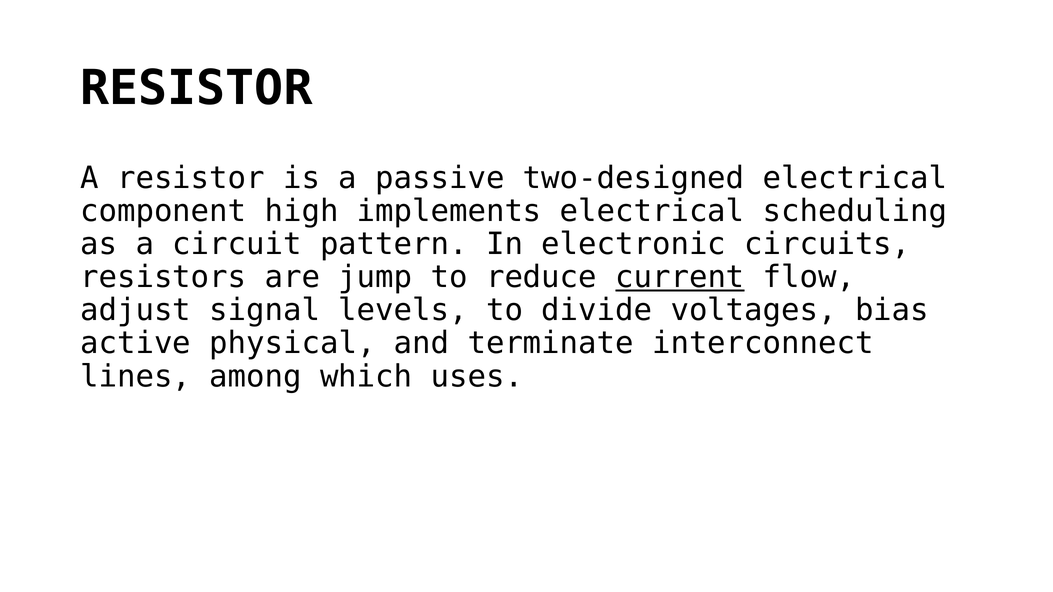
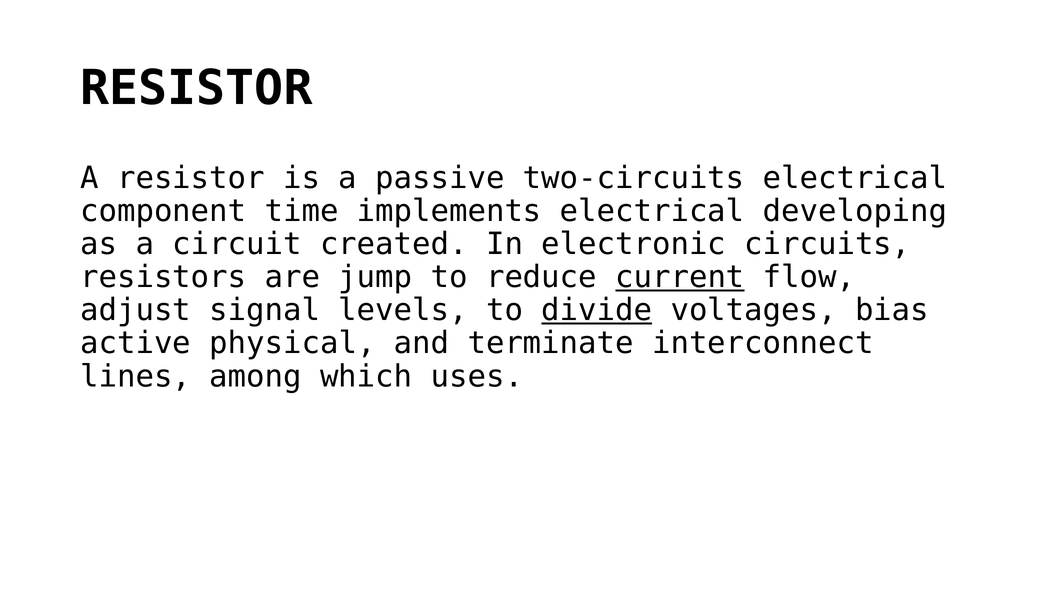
two-designed: two-designed -> two-circuits (634, 178)
high: high -> time (302, 211)
scheduling: scheduling -> developing (855, 211)
pattern: pattern -> created (394, 244)
divide underline: none -> present (597, 310)
